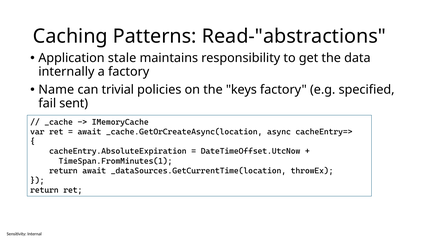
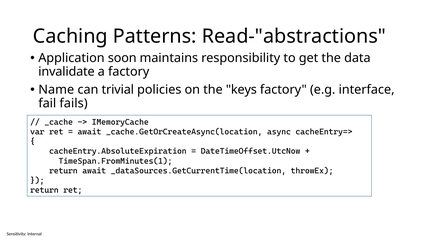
stale: stale -> soon (122, 58)
internally: internally -> invalidate (67, 72)
specified: specified -> interface (367, 90)
sent: sent -> fails (74, 103)
